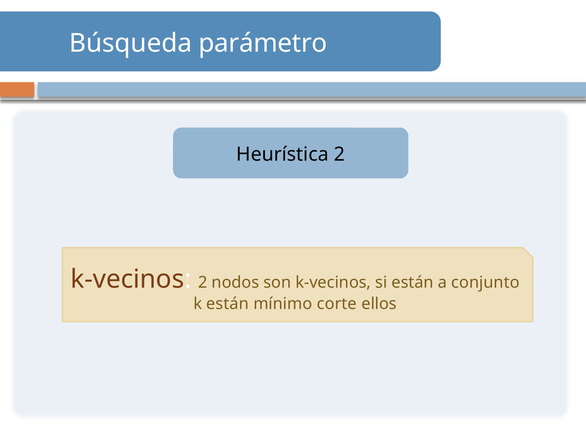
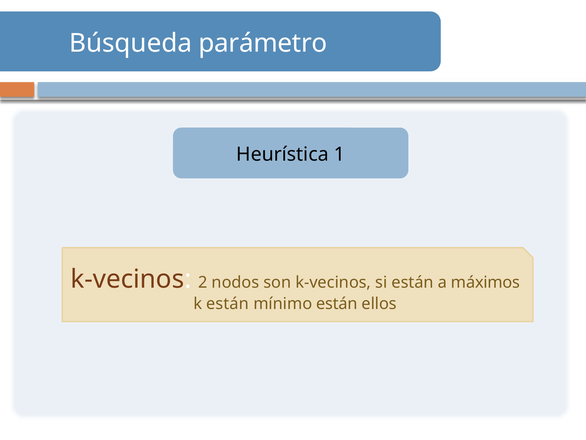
Heurística 2: 2 -> 1 (339, 154)
conjunto: conjunto -> máximos (486, 282)
mínimo corte: corte -> están (337, 304)
